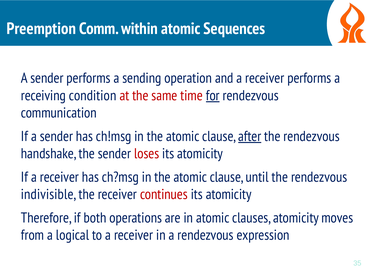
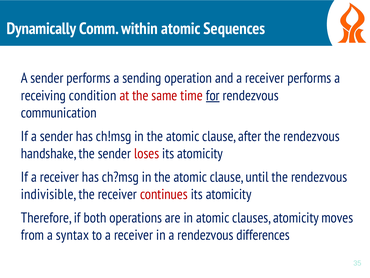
Preemption: Preemption -> Dynamically (41, 29)
after underline: present -> none (250, 136)
logical: logical -> syntax (72, 235)
expression: expression -> differences (263, 235)
